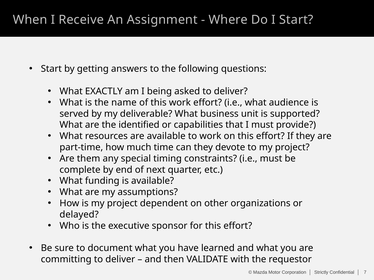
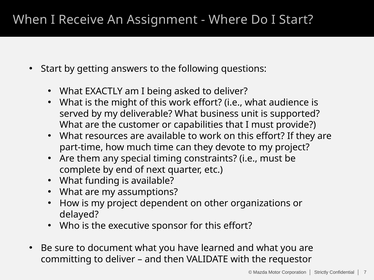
name: name -> might (124, 103)
identified: identified -> customer (139, 125)
